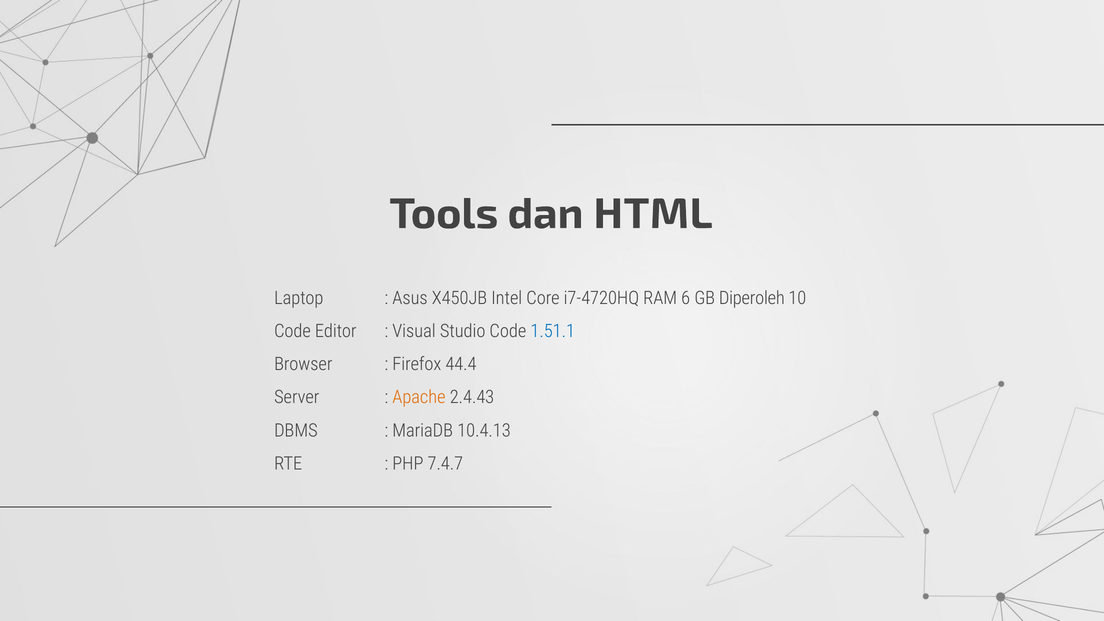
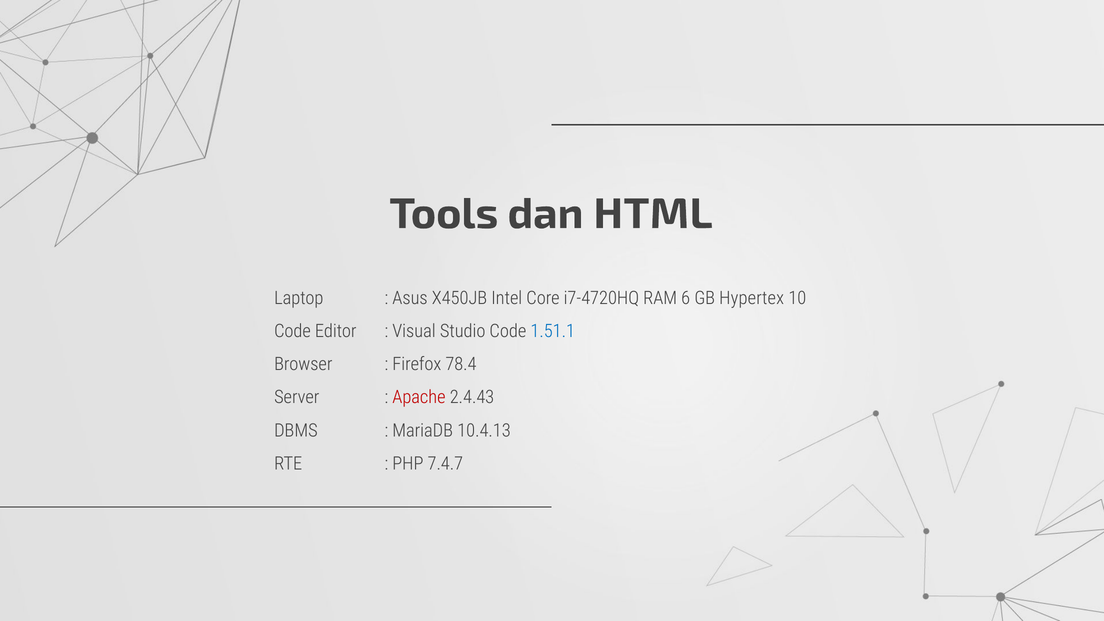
Diperoleh: Diperoleh -> Hypertex (752, 298)
44.4: 44.4 -> 78.4 (461, 364)
Apache colour: orange -> red (419, 397)
